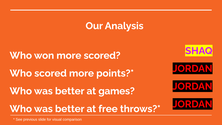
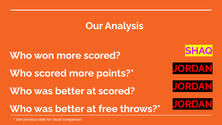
at games: games -> scored (117, 91)
